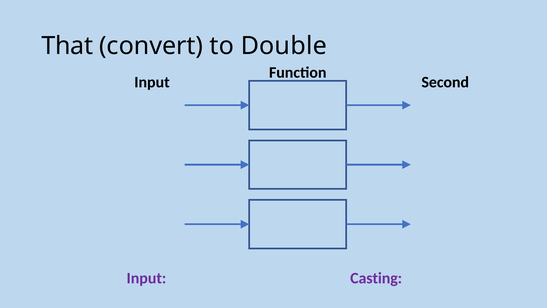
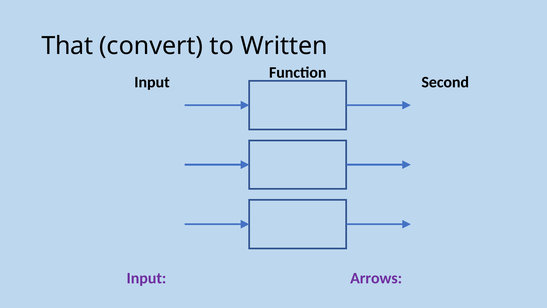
Double: Double -> Written (284, 46)
Casting: Casting -> Arrows (376, 278)
